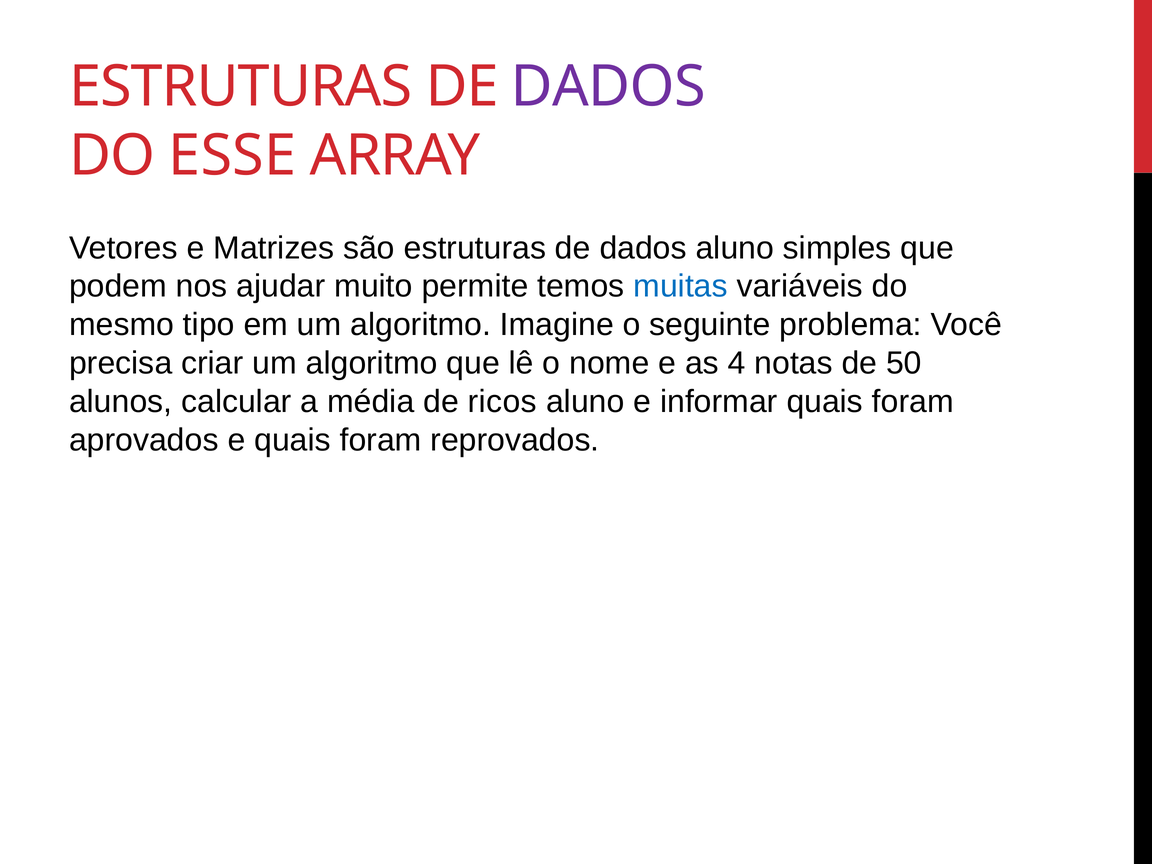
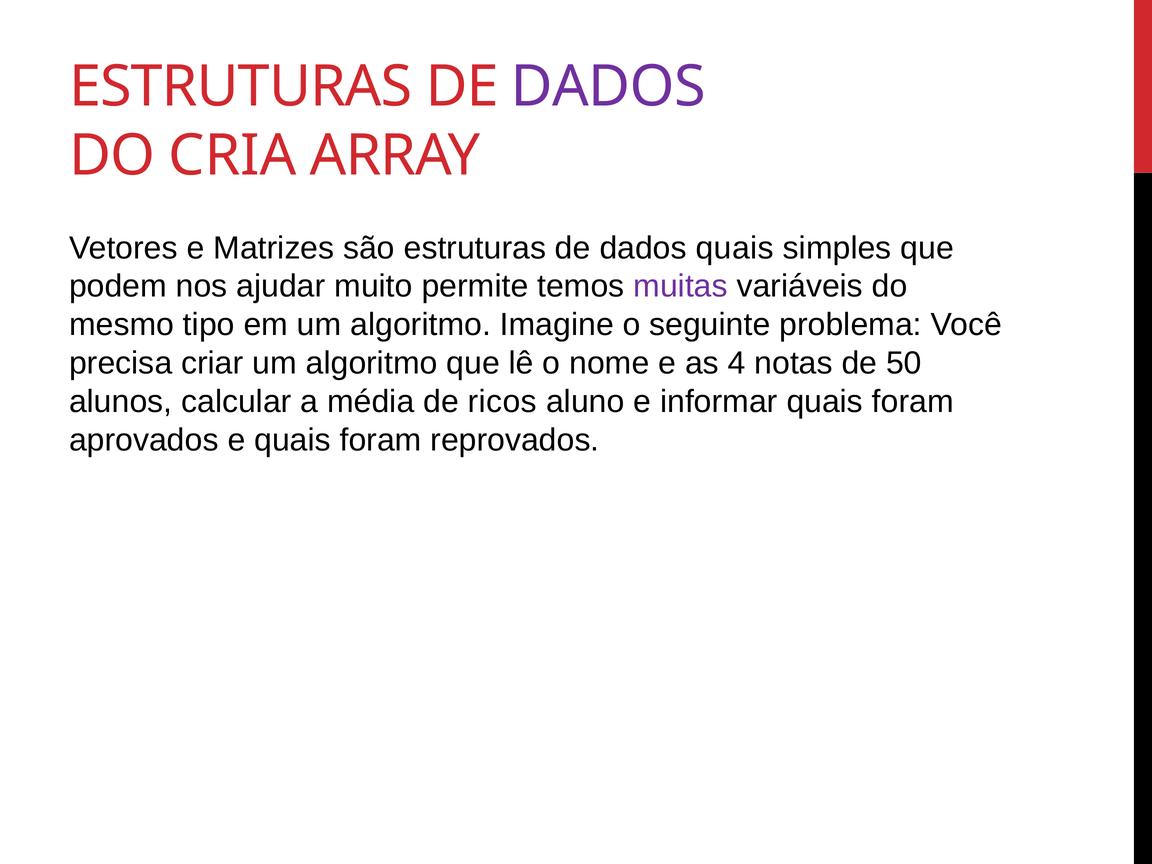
ESSE: ESSE -> CRIA (232, 156)
dados aluno: aluno -> quais (735, 248)
muitas colour: blue -> purple (681, 286)
